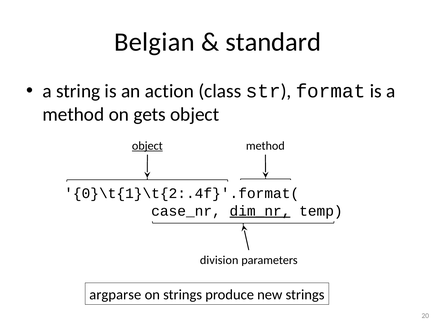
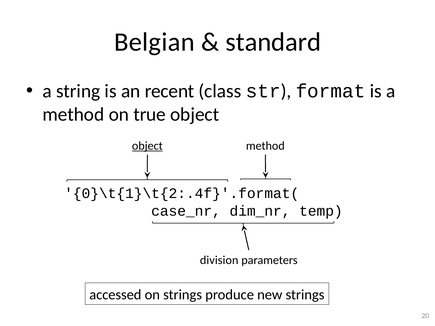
action: action -> recent (170, 91)
gets: gets -> true (150, 114)
dim_nr underline: present -> none (260, 211)
argparse: argparse -> accessed (115, 295)
